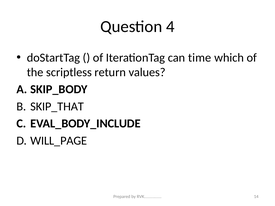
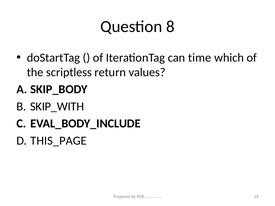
4: 4 -> 8 (170, 27)
SKIP_THAT: SKIP_THAT -> SKIP_WITH (57, 107)
WILL_PAGE: WILL_PAGE -> THIS_PAGE (59, 141)
